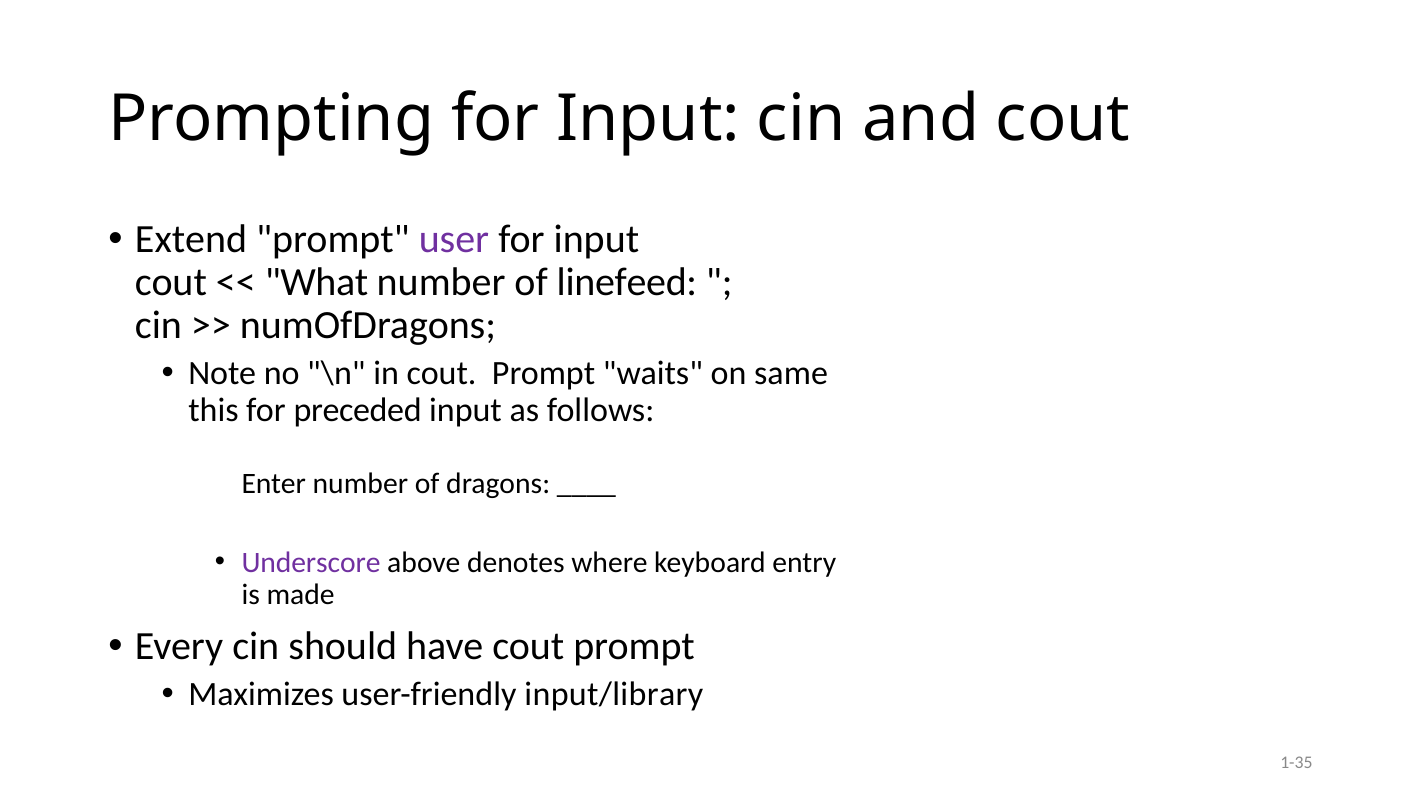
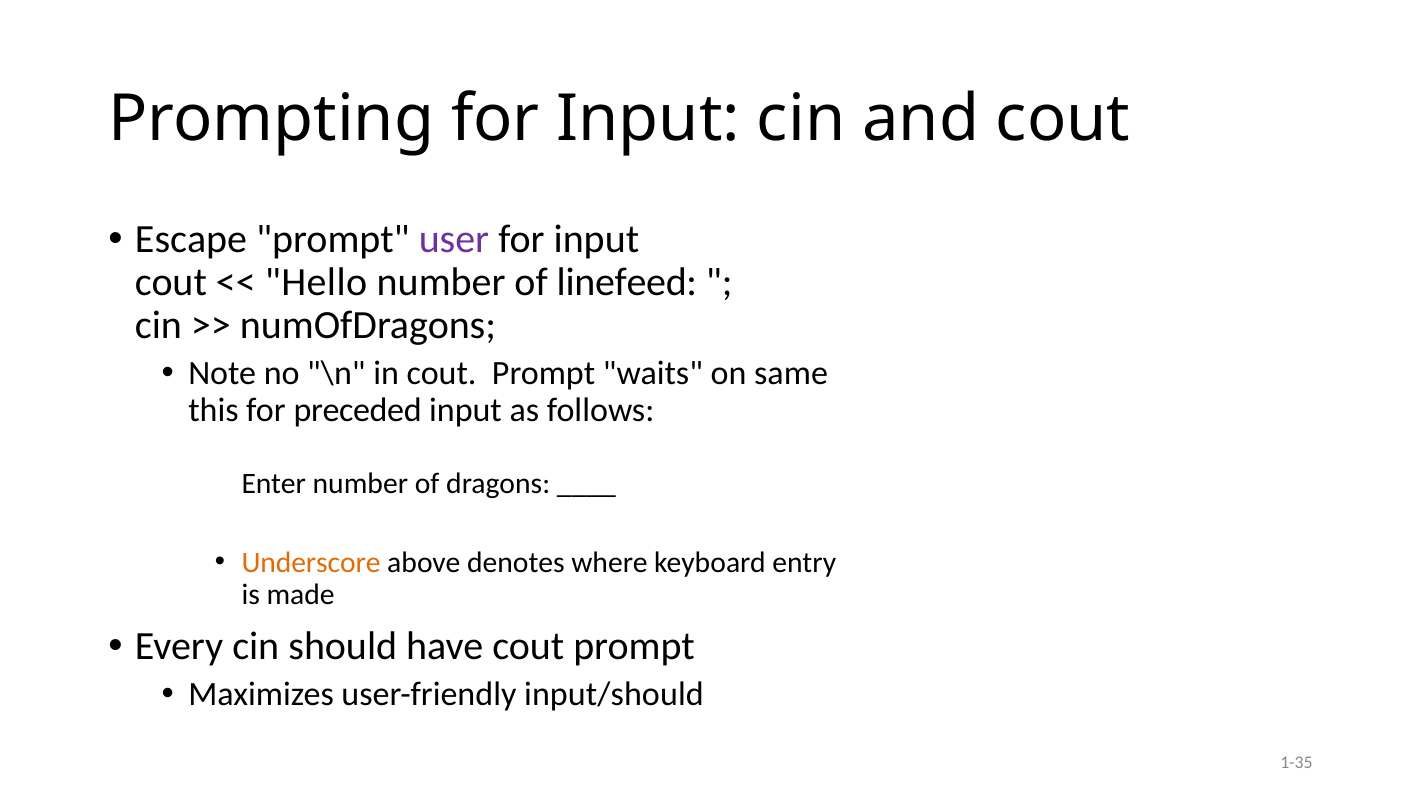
Extend: Extend -> Escape (191, 239)
What: What -> Hello (316, 283)
Underscore colour: purple -> orange (311, 563)
input/library: input/library -> input/should (614, 694)
